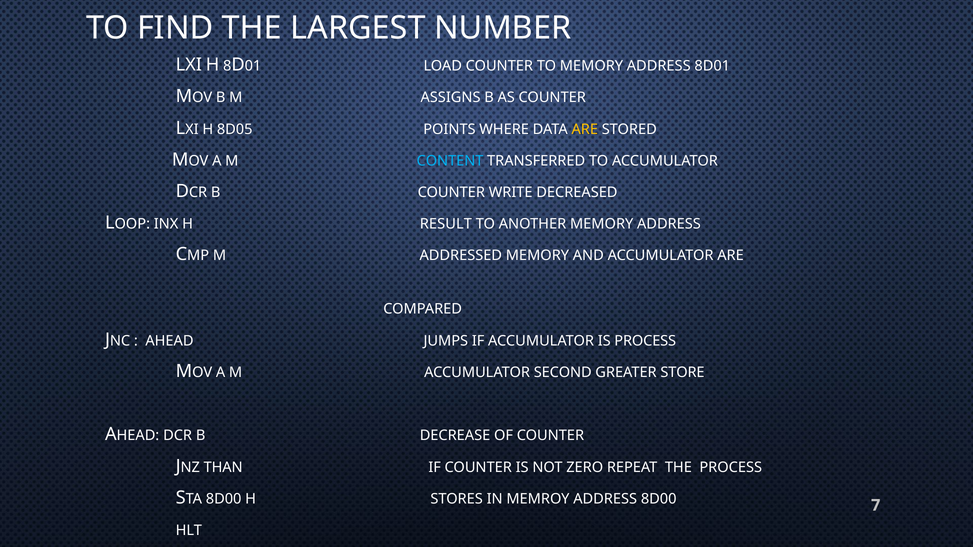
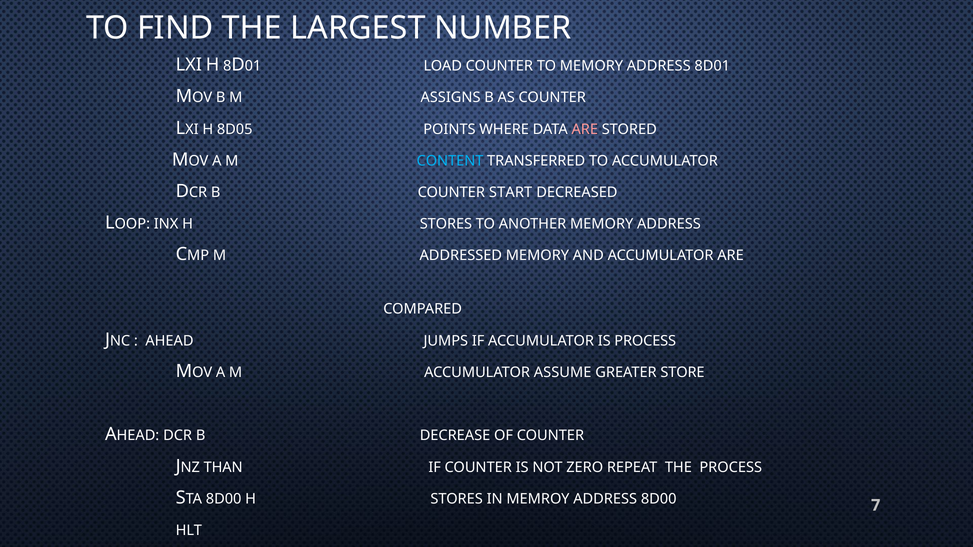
ARE colour: yellow -> pink (585, 129)
WRITE: WRITE -> START (511, 193)
INX H RESULT: RESULT -> STORES (446, 224)
SECOND: SECOND -> ASSUME (563, 373)
